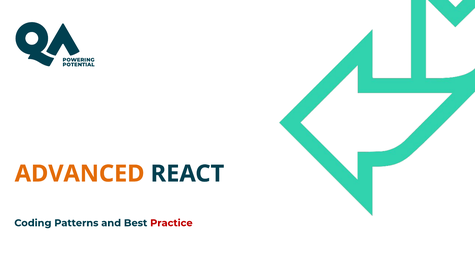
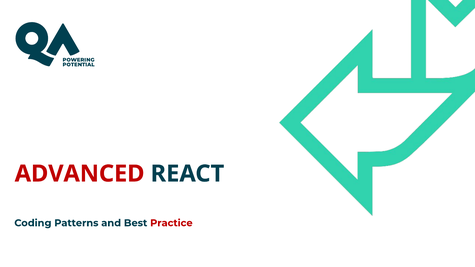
ADVANCED colour: orange -> red (80, 174)
